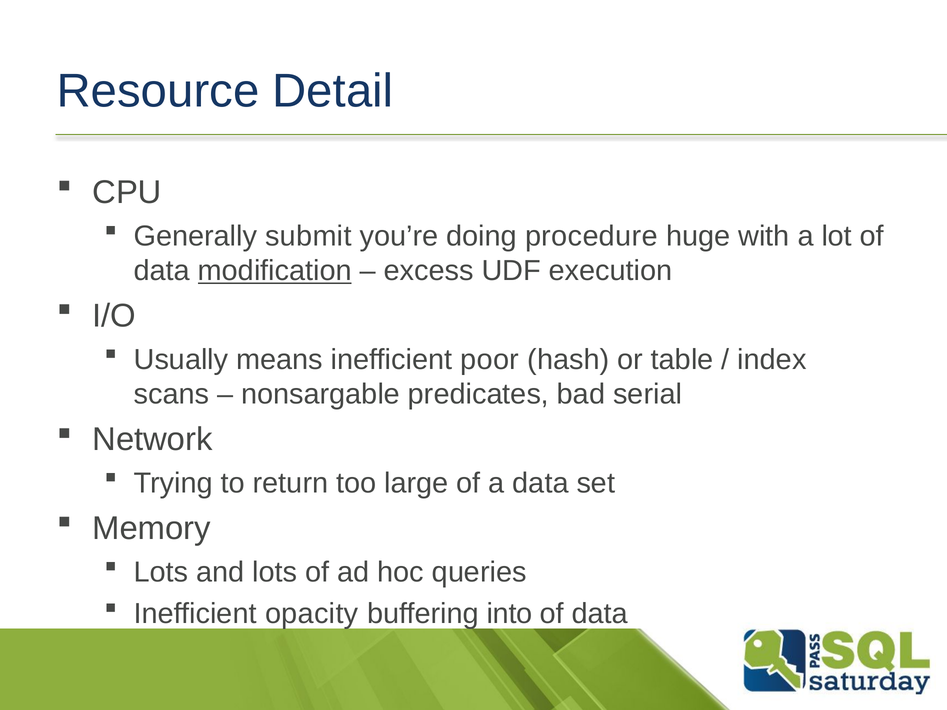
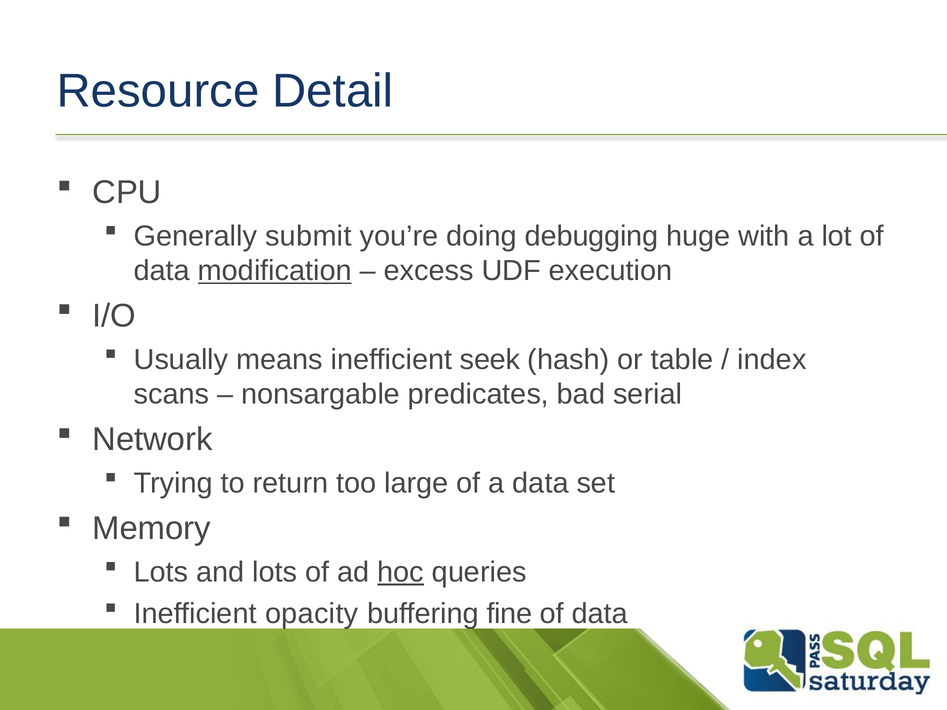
procedure: procedure -> debugging (592, 236)
poor: poor -> seek (490, 360)
hoc underline: none -> present (401, 572)
into: into -> fine (510, 614)
